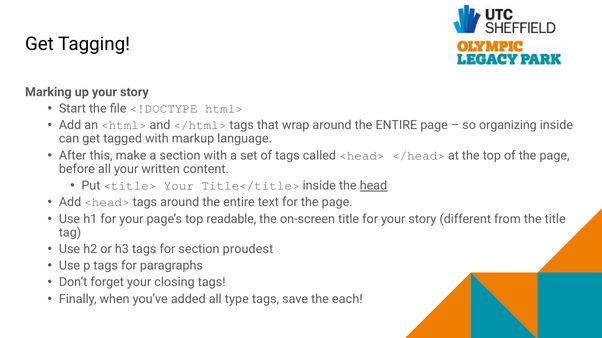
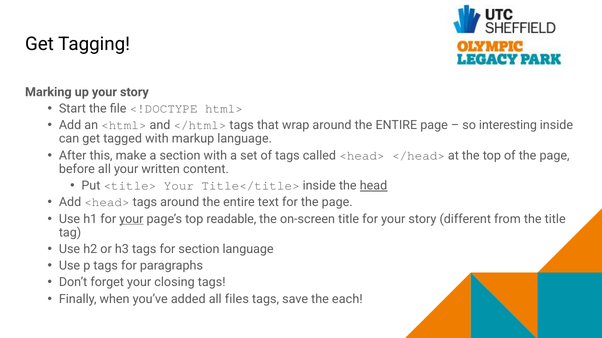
organizing: organizing -> interesting (508, 126)
your underline: none -> present (131, 219)
section proudest: proudest -> language (248, 250)
type: type -> files (237, 300)
